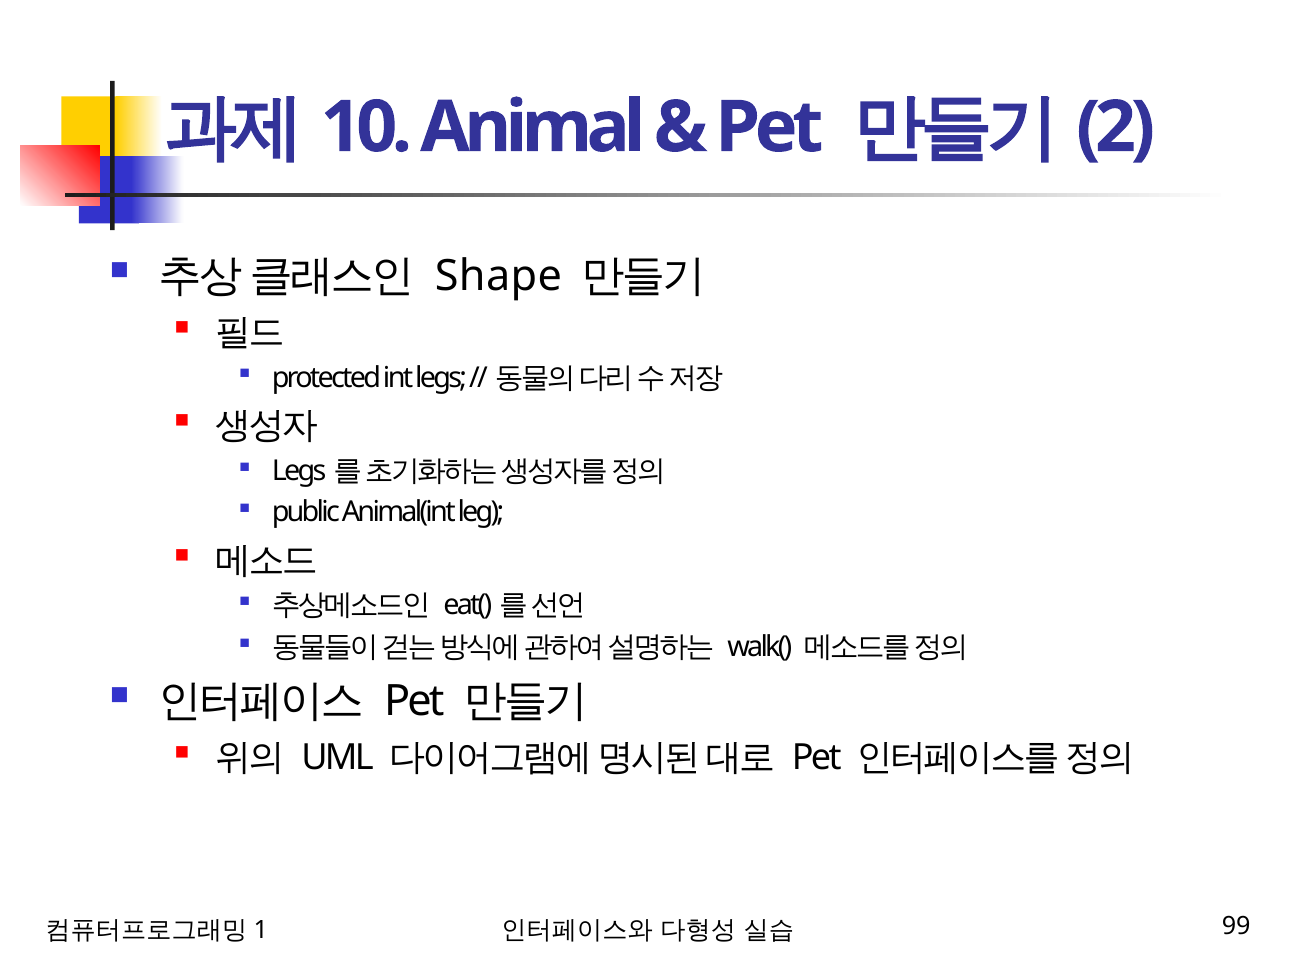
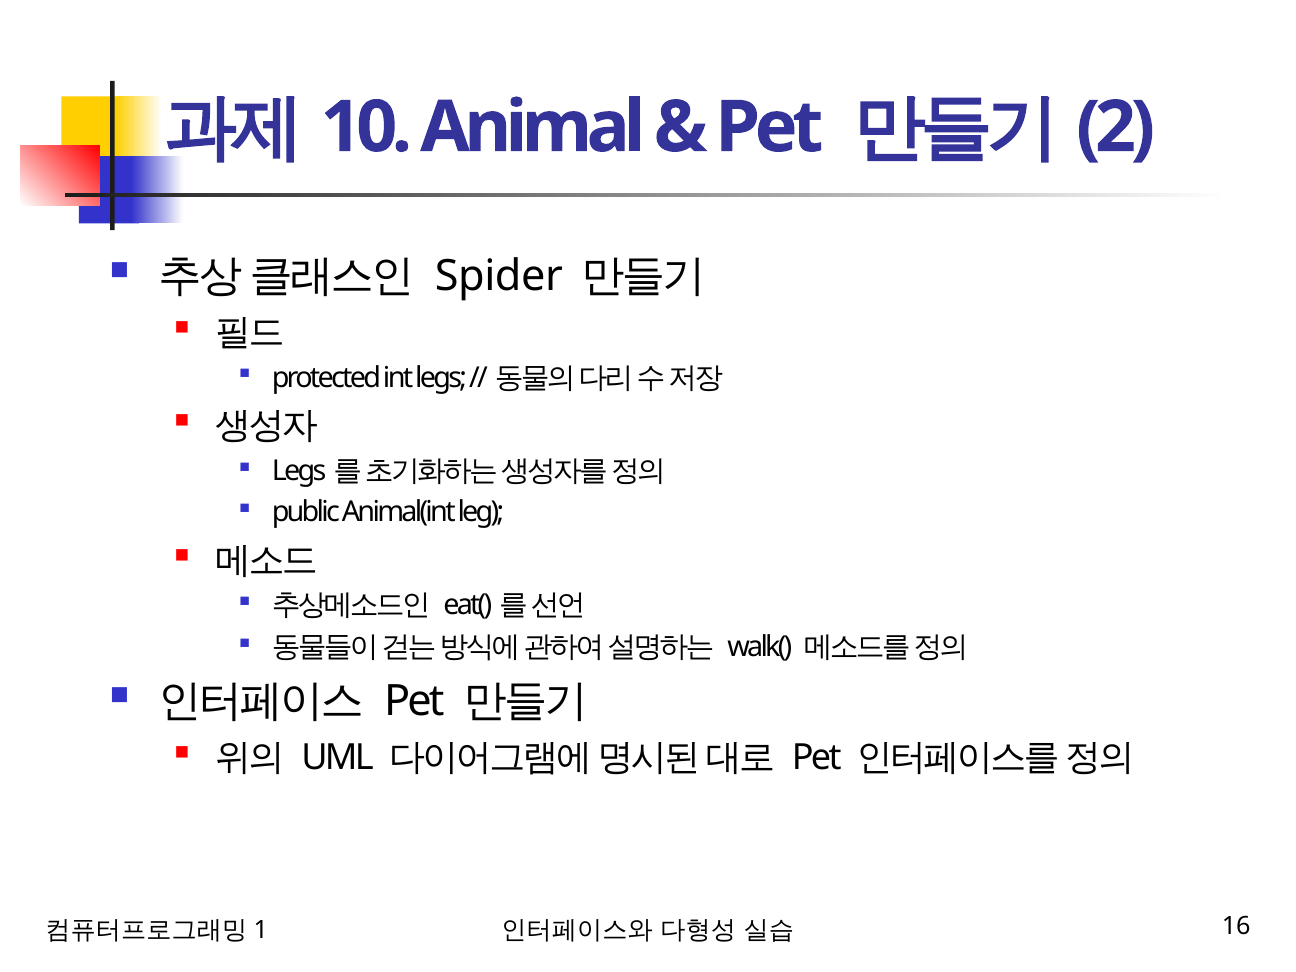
Shape: Shape -> Spider (499, 277)
99: 99 -> 16 (1236, 926)
